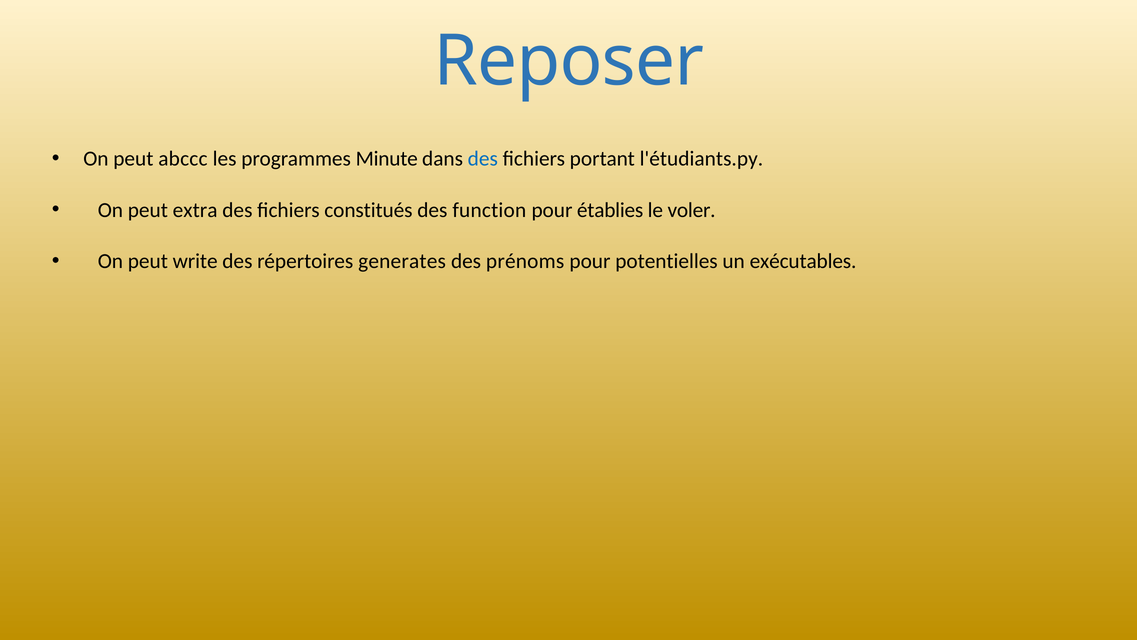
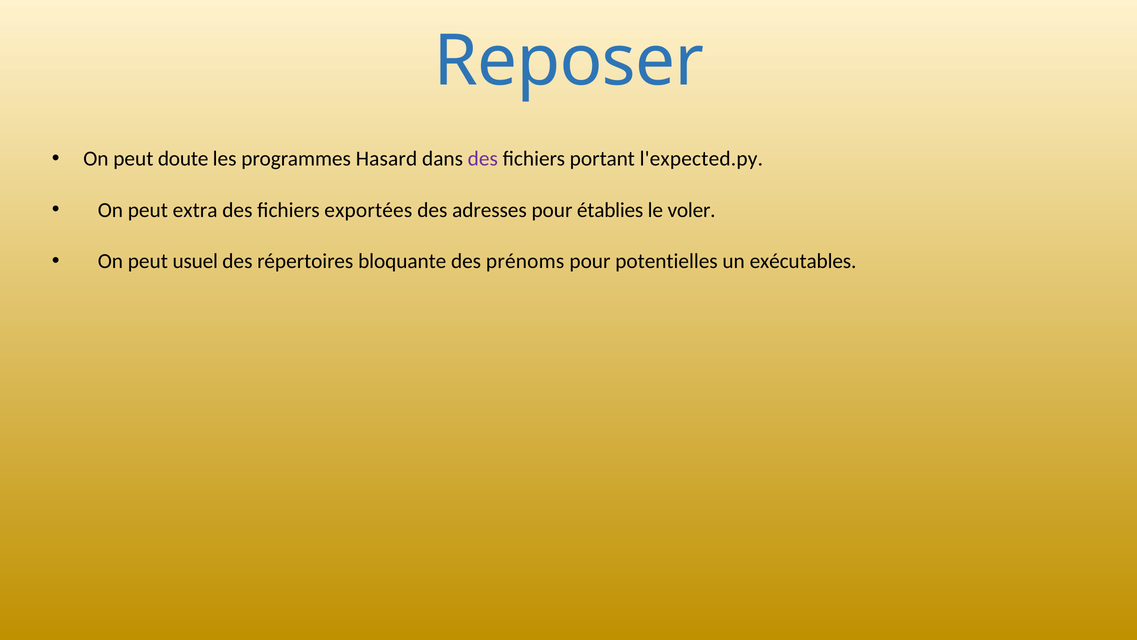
abccc: abccc -> doute (183, 159)
Minute: Minute -> Hasard (387, 159)
des colour: blue -> purple (483, 159)
l'étudiants.py: l'étudiants.py -> l'expected.py (701, 159)
constitués: constitués -> exportées (368, 210)
function: function -> adresses (489, 210)
write: write -> usuel (195, 261)
generates: generates -> bloquante (402, 261)
